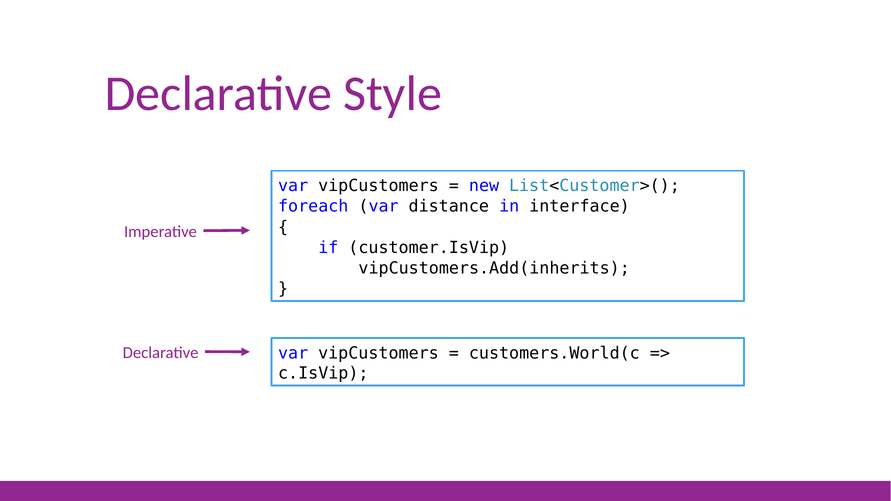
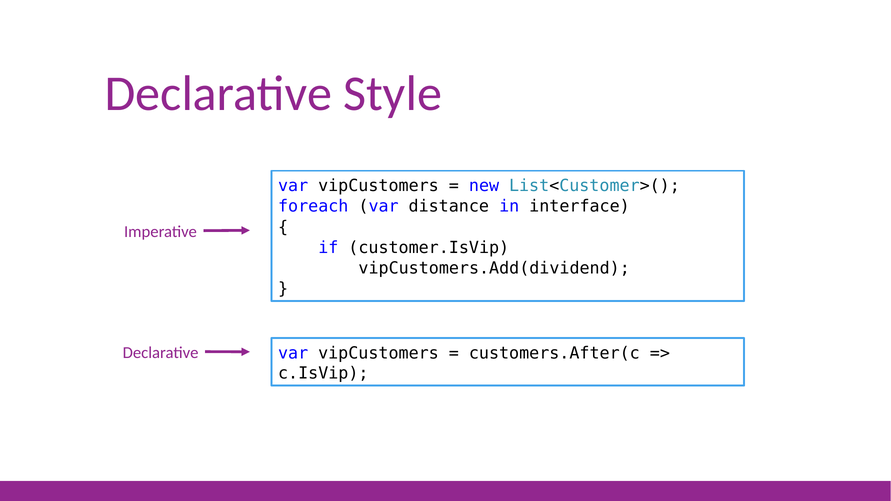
vipCustomers.Add(inherits: vipCustomers.Add(inherits -> vipCustomers.Add(dividend (494, 268)
customers.World(c: customers.World(c -> customers.After(c (554, 353)
